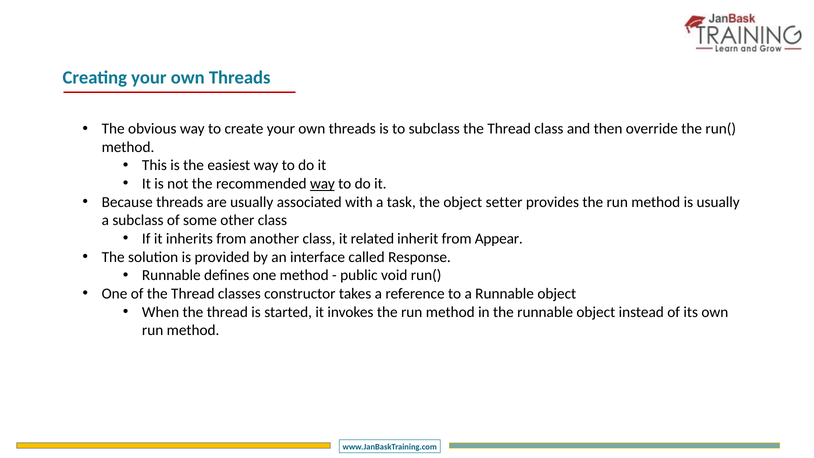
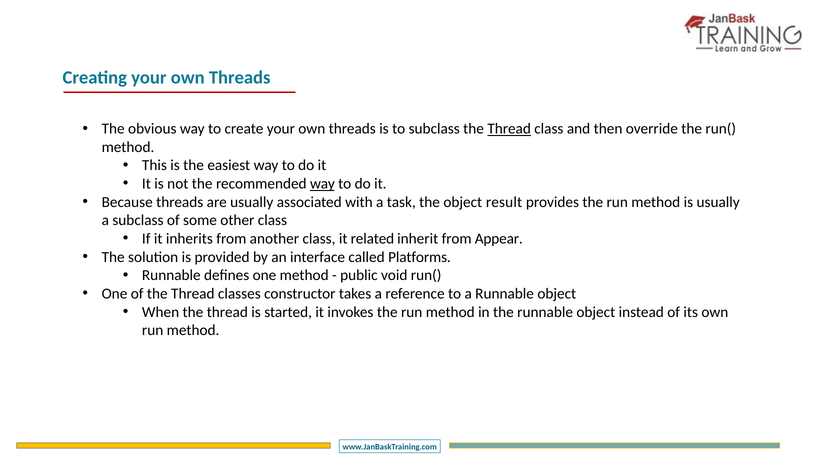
Thread underline: none -> present (509, 129)
setter: setter -> result (504, 202)
Response: Response -> Platforms (419, 257)
